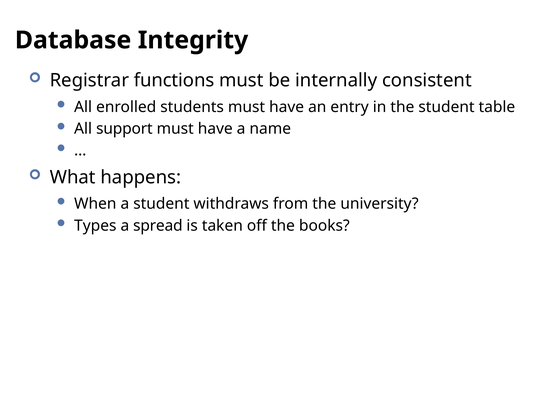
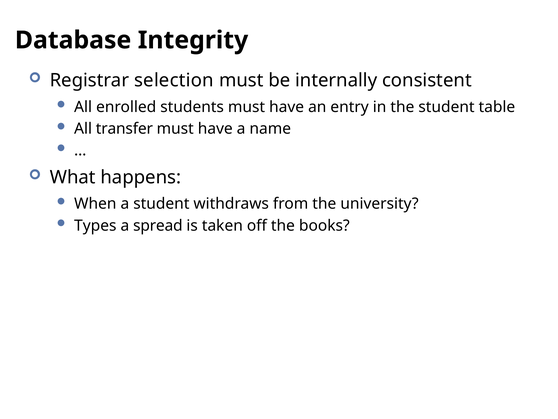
functions: functions -> selection (174, 80)
support: support -> transfer (124, 129)
